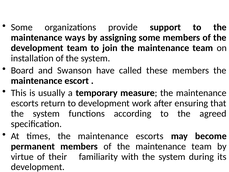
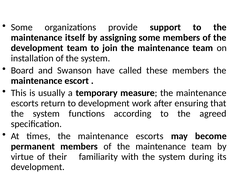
ways: ways -> itself (75, 38)
